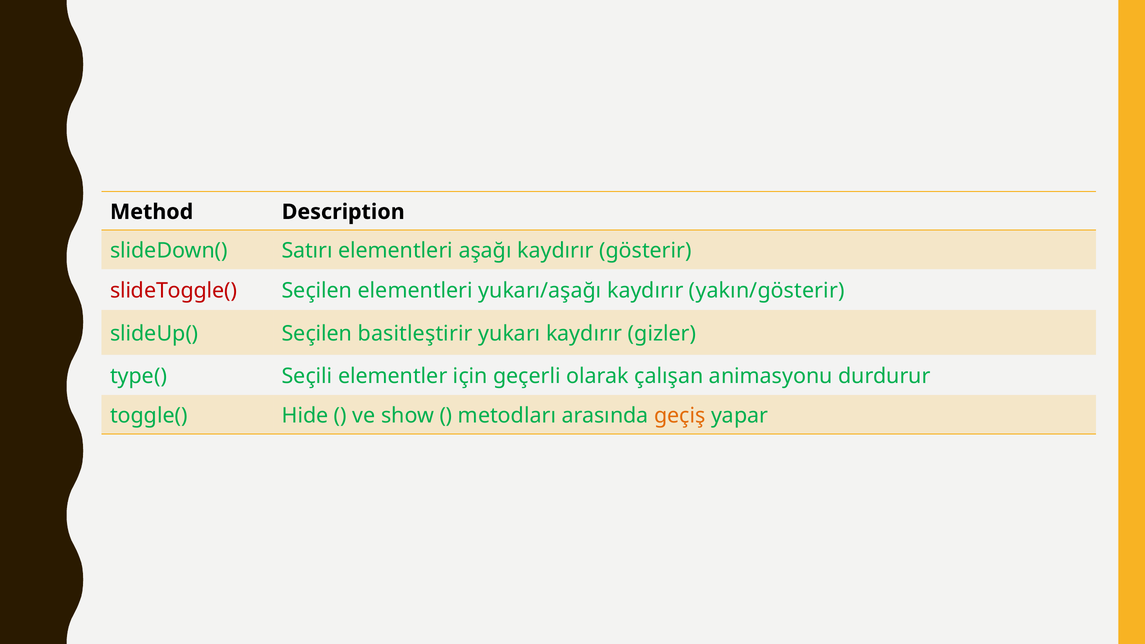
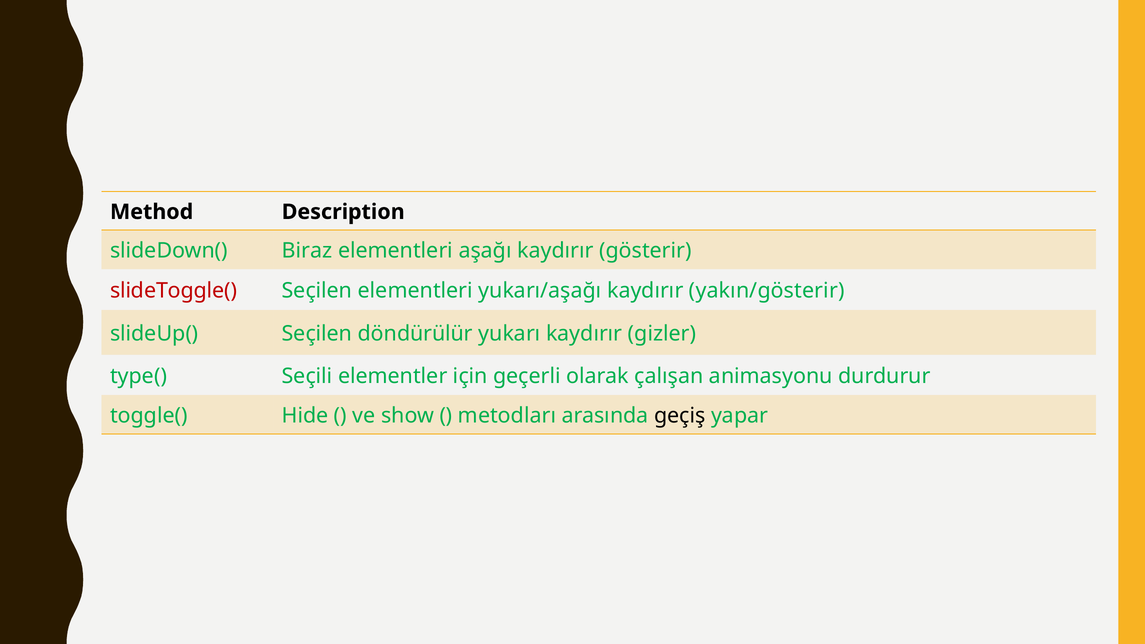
Satırı: Satırı -> Biraz (307, 251)
basitleştirir: basitleştirir -> döndürülür (415, 334)
geçiş colour: orange -> black (680, 416)
